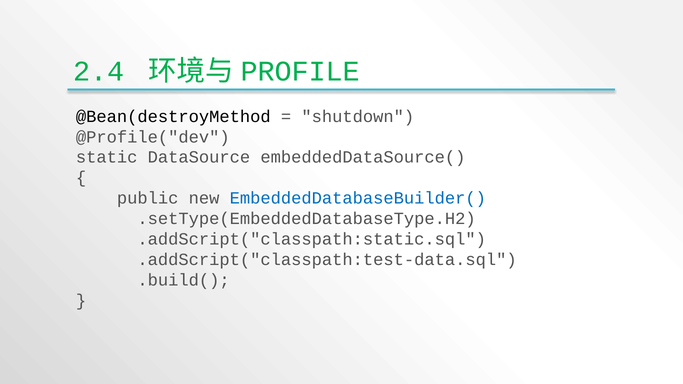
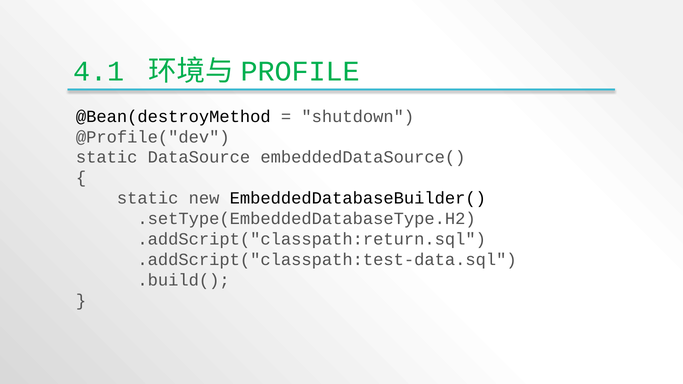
2.4: 2.4 -> 4.1 (99, 72)
public: public -> static (148, 198)
EmbeddedDatabaseBuilder( colour: blue -> black (358, 198)
.addScript("classpath:static.sql: .addScript("classpath:static.sql -> .addScript("classpath:return.sql (312, 239)
